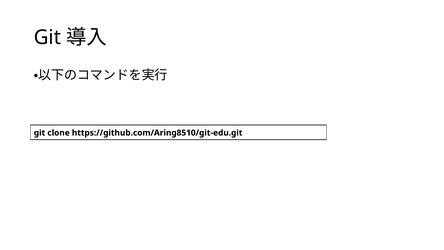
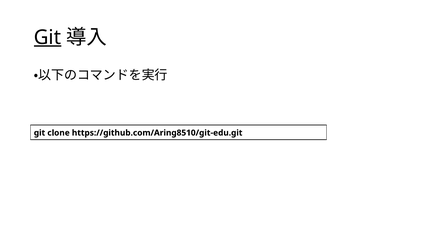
Git underline: none -> present (48, 37)
